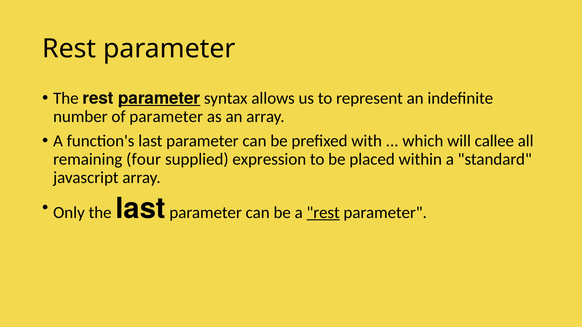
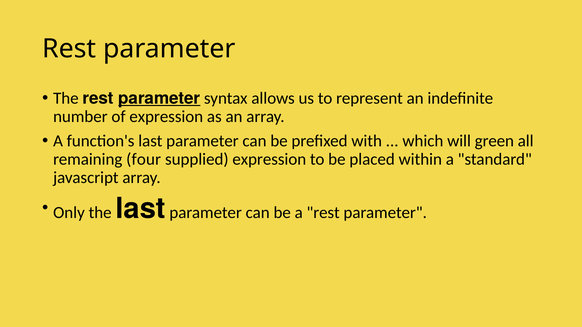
of parameter: parameter -> expression (166, 117)
callee: callee -> green (494, 141)
rest underline: present -> none (323, 213)
